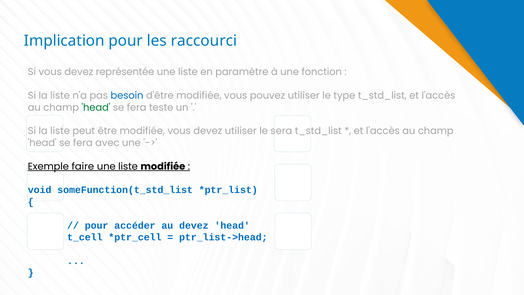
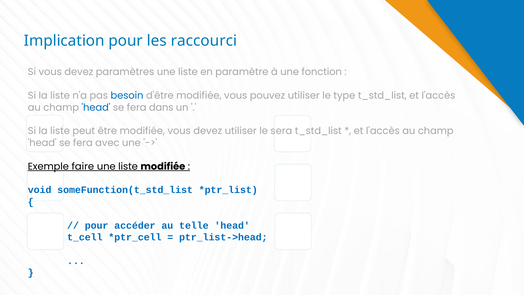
représentée: représentée -> paramètres (125, 72)
head colour: green -> blue (96, 107)
teste: teste -> dans (161, 107)
au devez: devez -> telle (194, 225)
